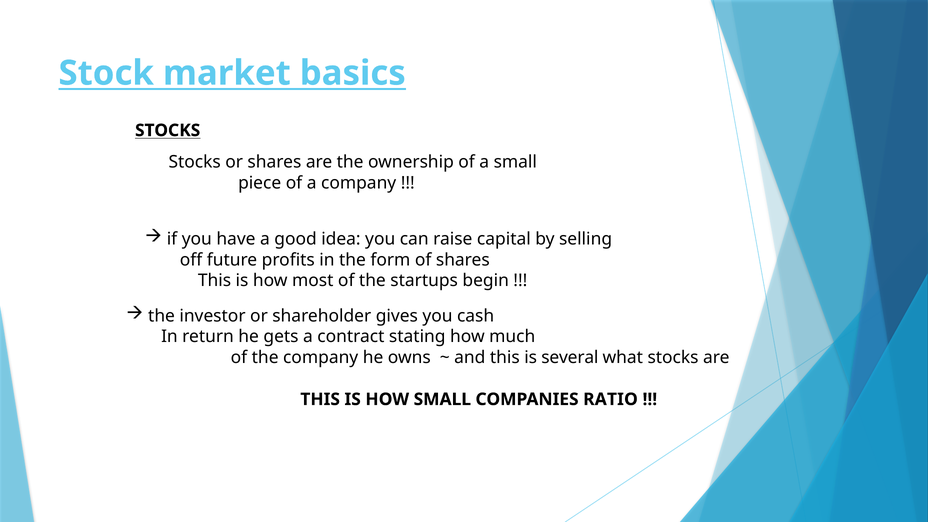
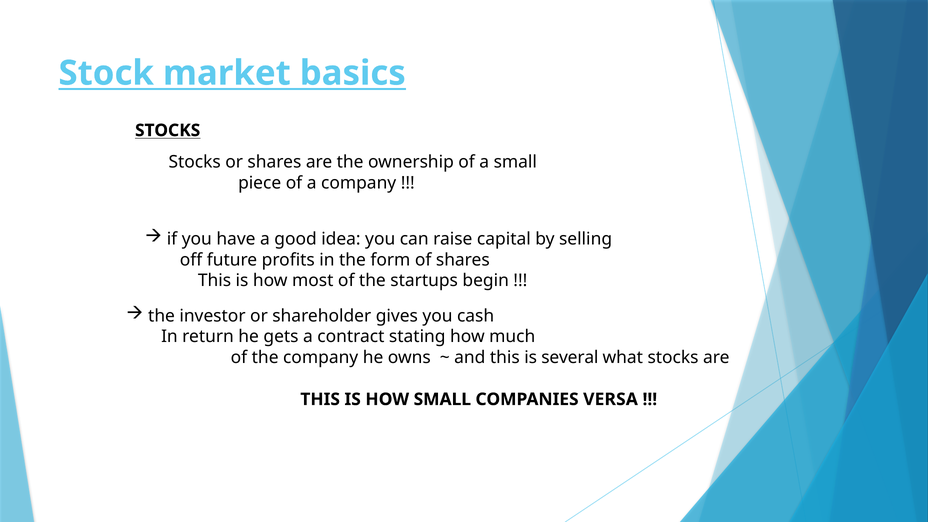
RATIO: RATIO -> VERSA (611, 399)
